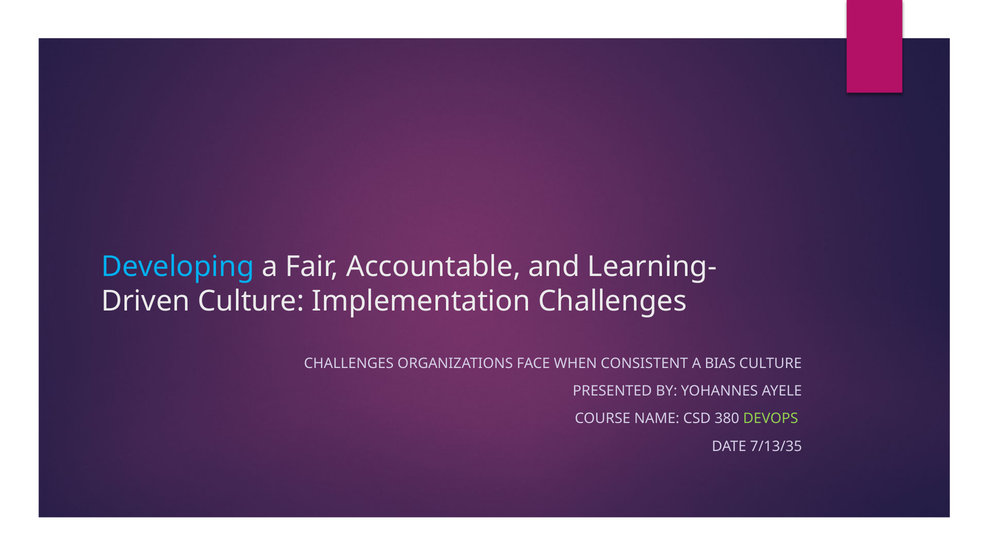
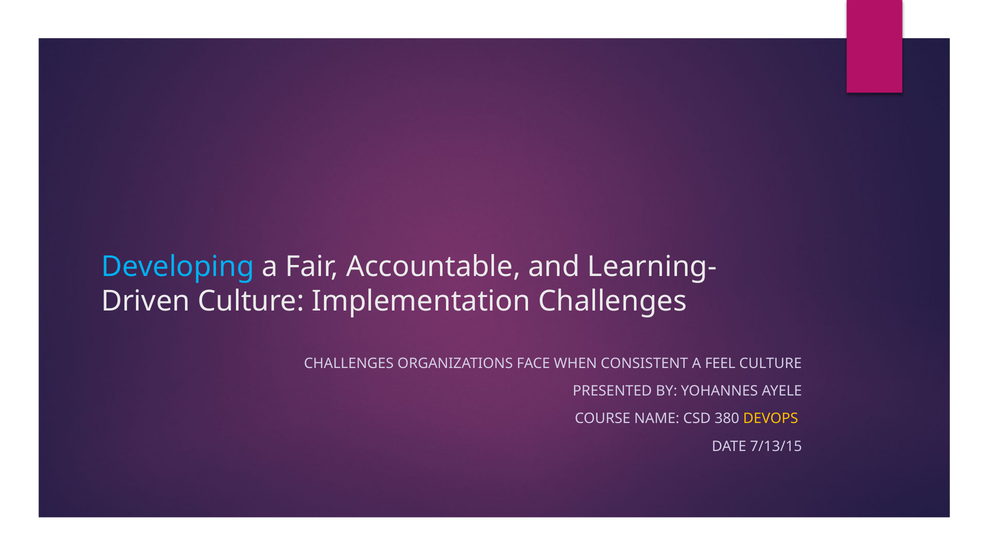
BIAS: BIAS -> FEEL (720, 364)
DEVOPS colour: light green -> yellow (771, 419)
7/13/35: 7/13/35 -> 7/13/15 (776, 447)
